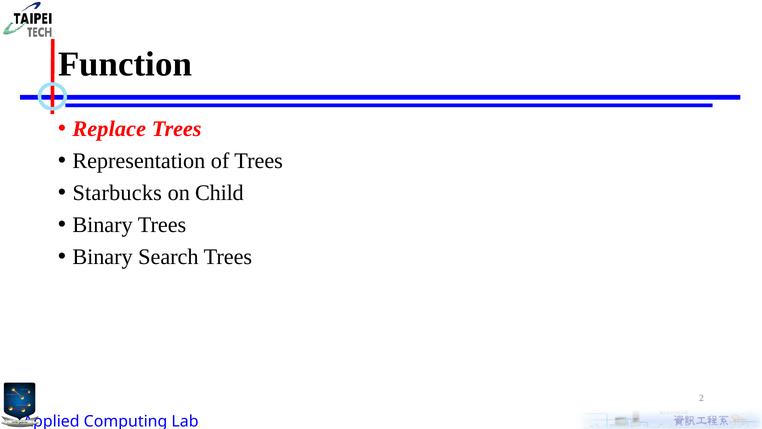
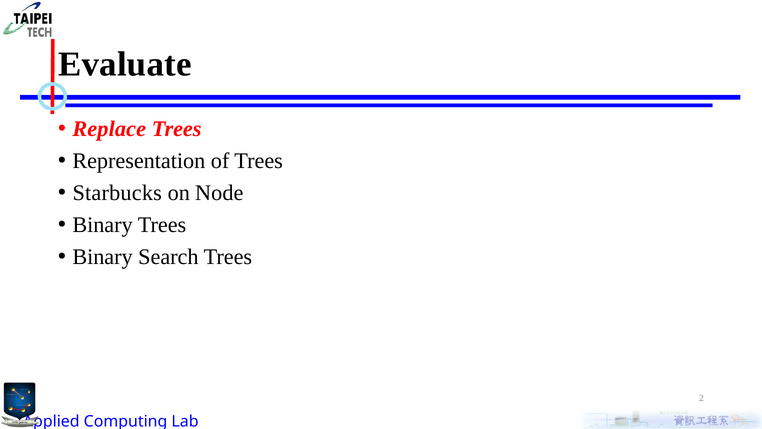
Function: Function -> Evaluate (125, 64)
Child: Child -> Node (219, 193)
